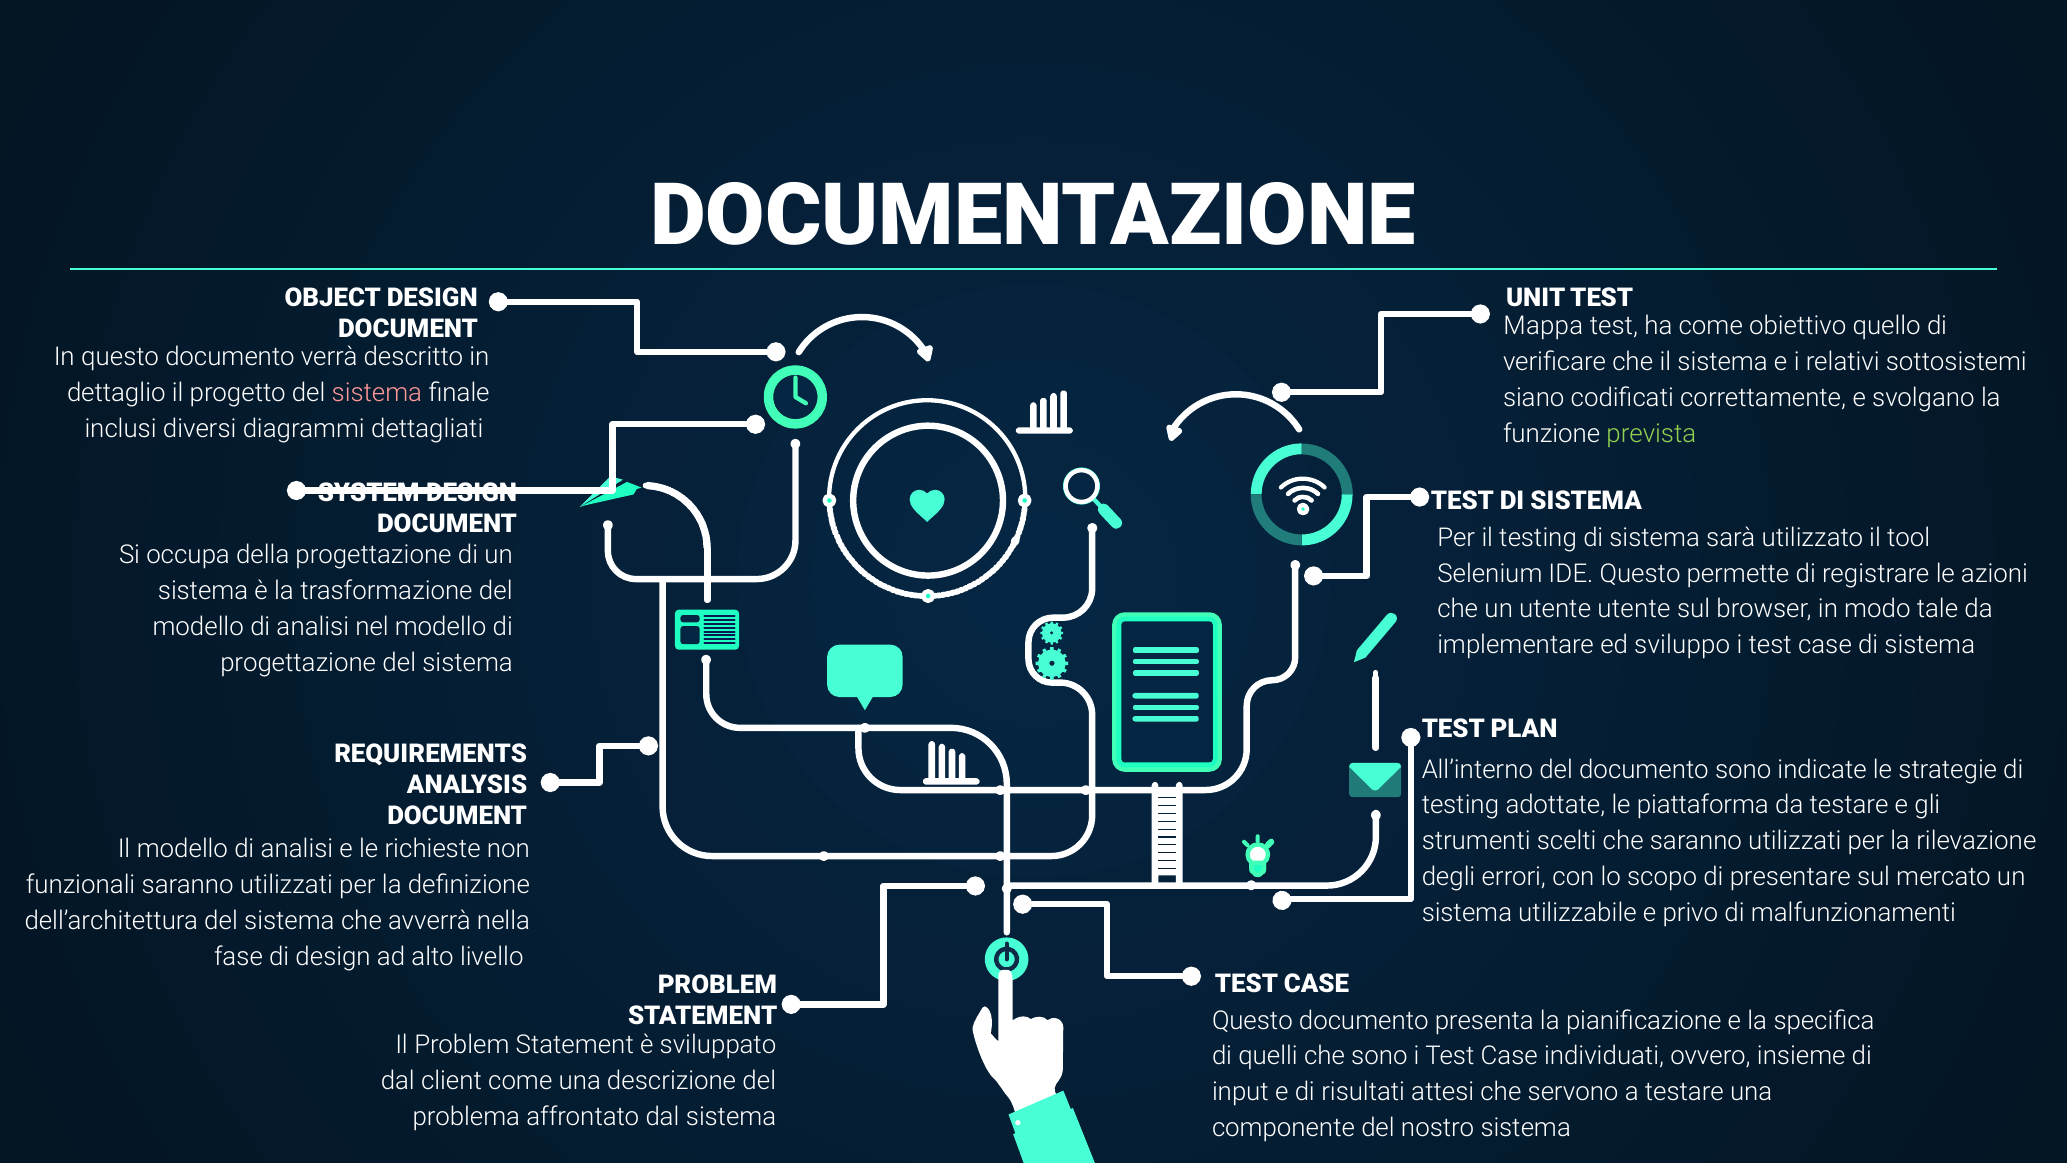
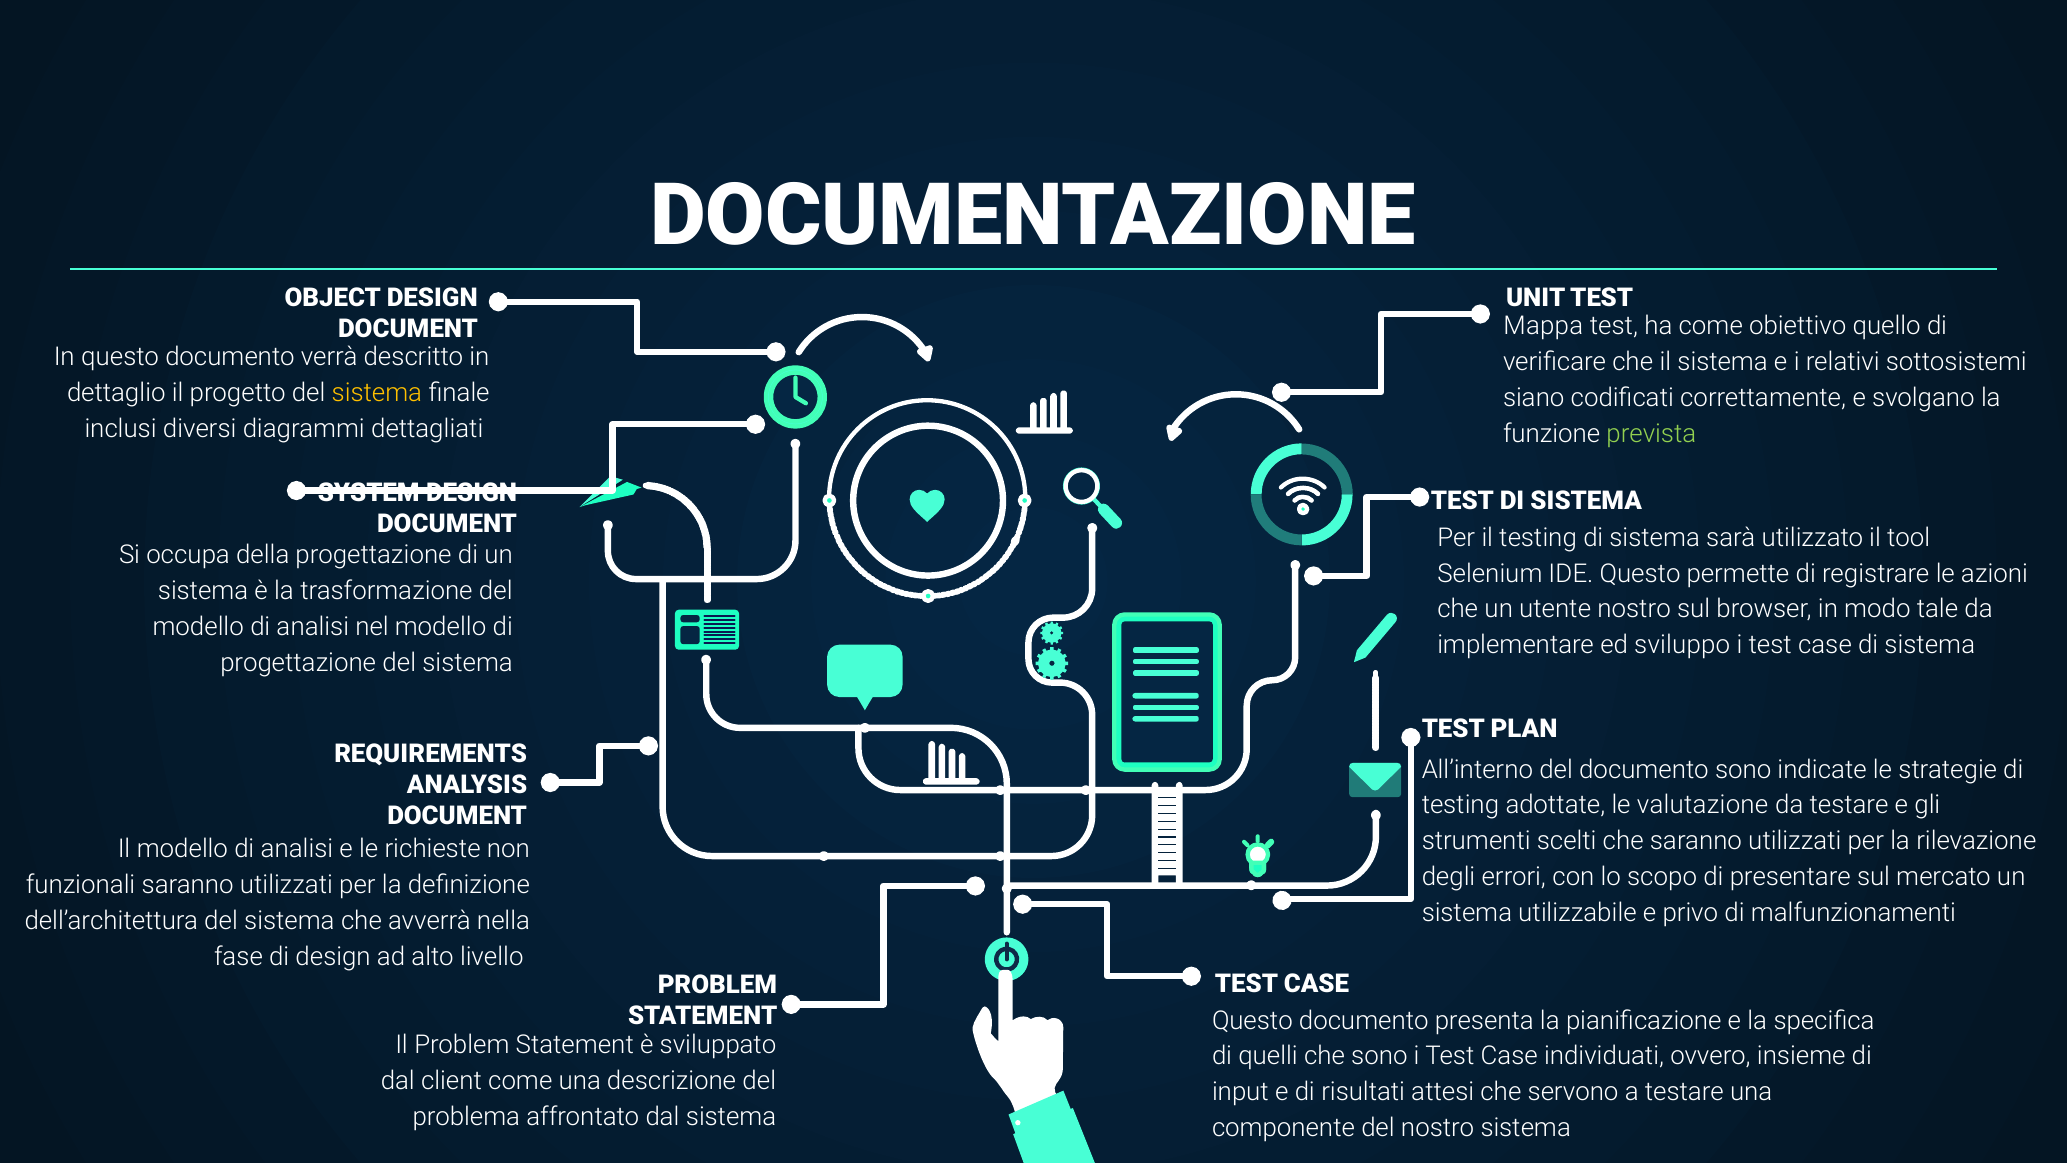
sistema colour: pink -> yellow (377, 393)
utente utente: utente -> nostro (1634, 609)
piattaforma: piattaforma -> valutazione (1703, 805)
